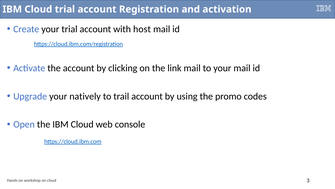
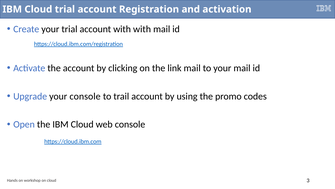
with host: host -> with (142, 29)
your natively: natively -> console (85, 96)
